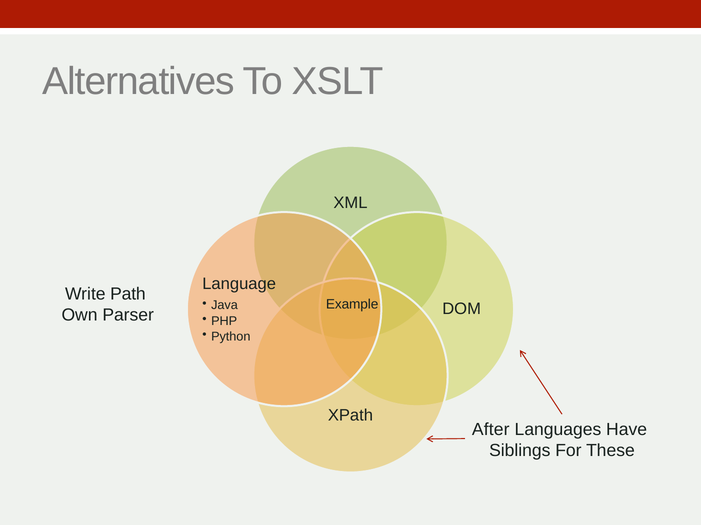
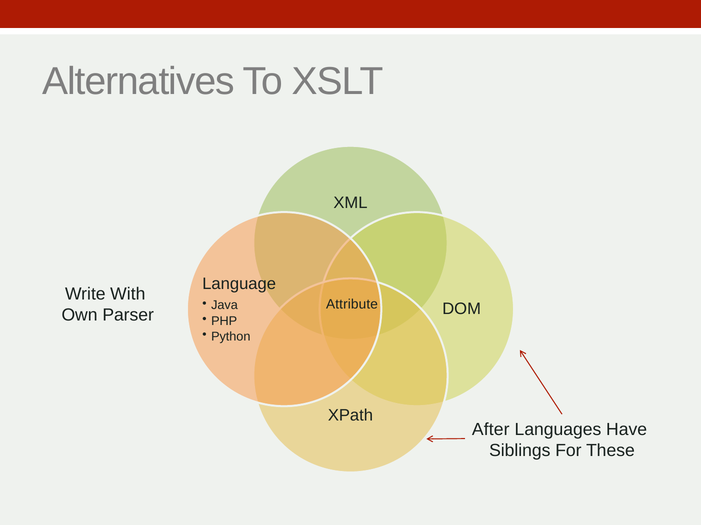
Path: Path -> With (128, 294)
Example: Example -> Attribute (352, 305)
